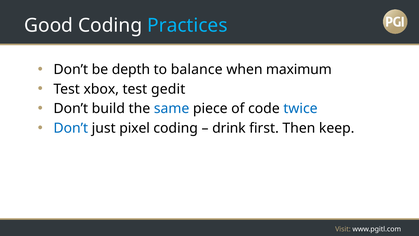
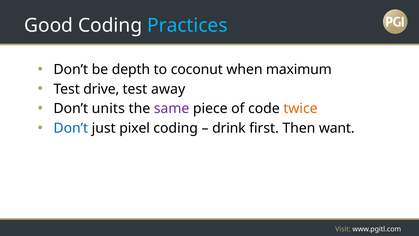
balance: balance -> coconut (197, 69)
xbox: xbox -> drive (101, 89)
gedit: gedit -> away (168, 89)
build: build -> units (108, 109)
same colour: blue -> purple (172, 109)
twice colour: blue -> orange (300, 109)
keep: keep -> want (337, 128)
